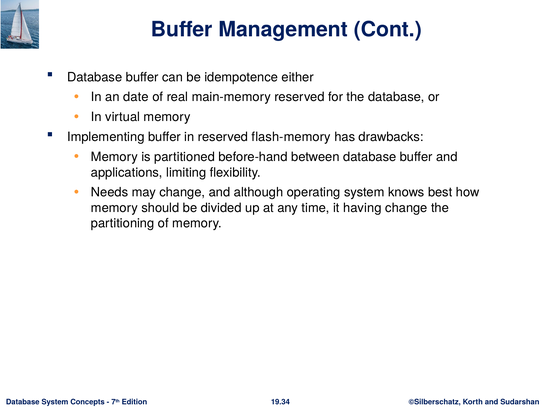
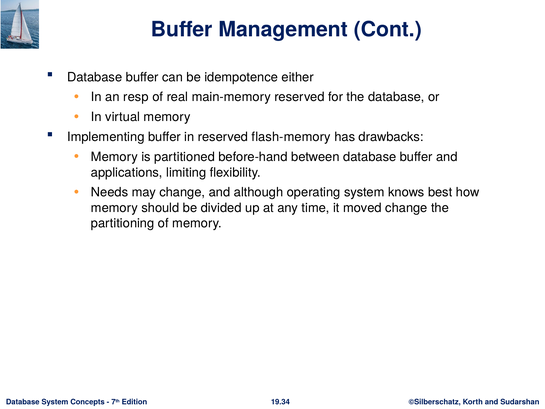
date: date -> resp (136, 97)
having: having -> moved (362, 208)
